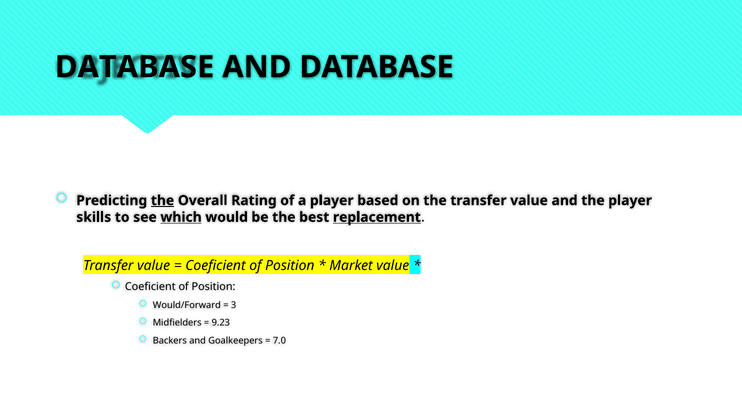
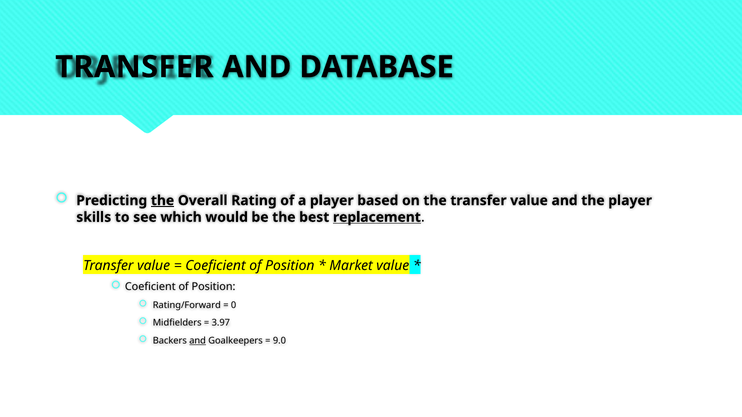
DATABASE: DATABASE -> TRANSFER (134, 67)
which underline: present -> none (181, 217)
Would/Forward: Would/Forward -> Rating/Forward (187, 306)
3: 3 -> 0 (234, 306)
9.23: 9.23 -> 3.97 (221, 323)
and underline: none -> present (198, 341)
7.0: 7.0 -> 9.0 (279, 341)
